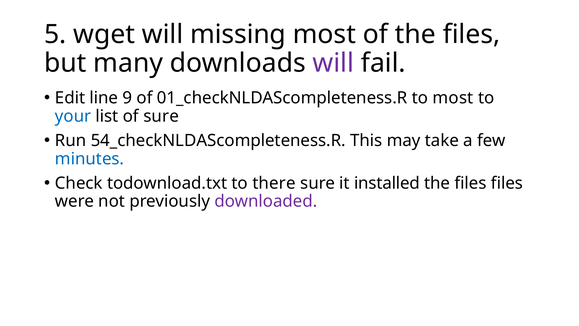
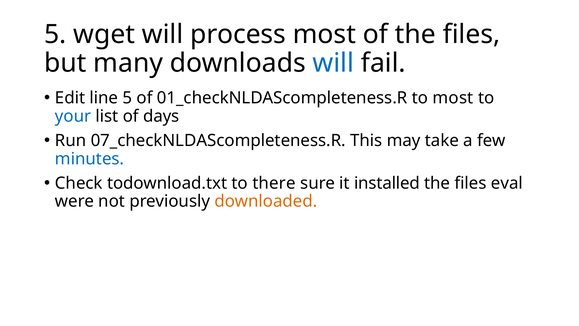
missing: missing -> process (238, 34)
will colour: purple -> blue (333, 63)
line 9: 9 -> 5 (127, 98)
of sure: sure -> days (161, 116)
54_checkNLDAScompleteness.R: 54_checkNLDAScompleteness.R -> 07_checkNLDAScompleteness.R (218, 140)
files files: files -> eval (507, 183)
downloaded colour: purple -> orange (266, 201)
